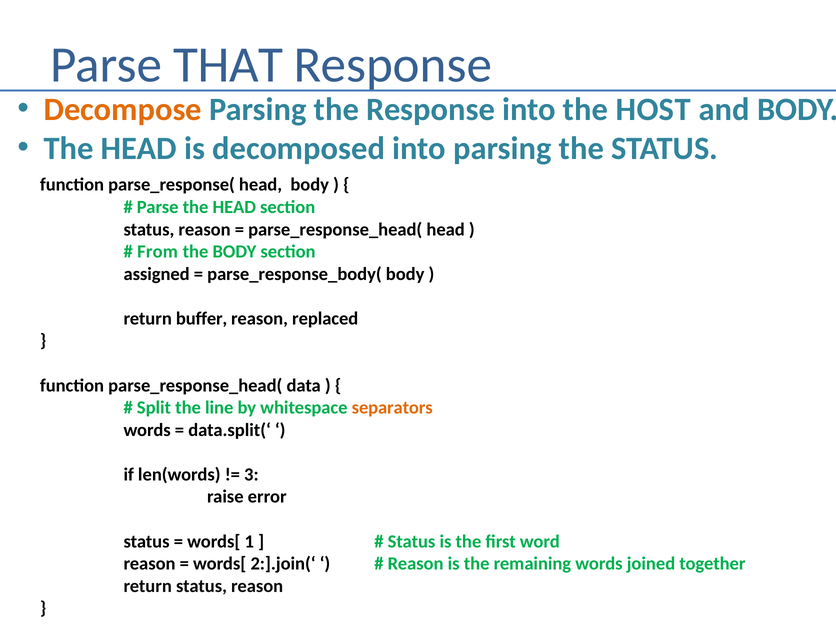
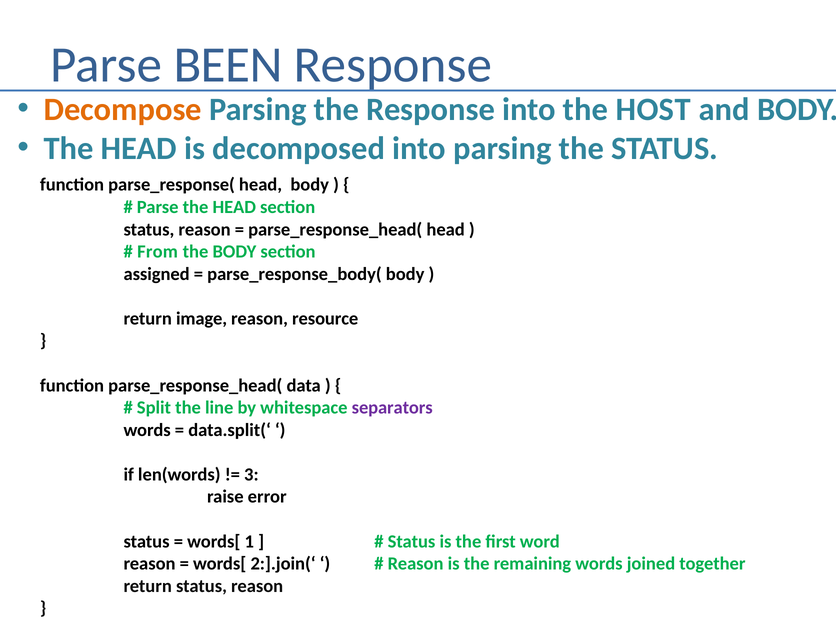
THAT: THAT -> BEEN (228, 65)
buffer: buffer -> image (202, 319)
replaced: replaced -> resource (325, 319)
separators colour: orange -> purple (392, 408)
